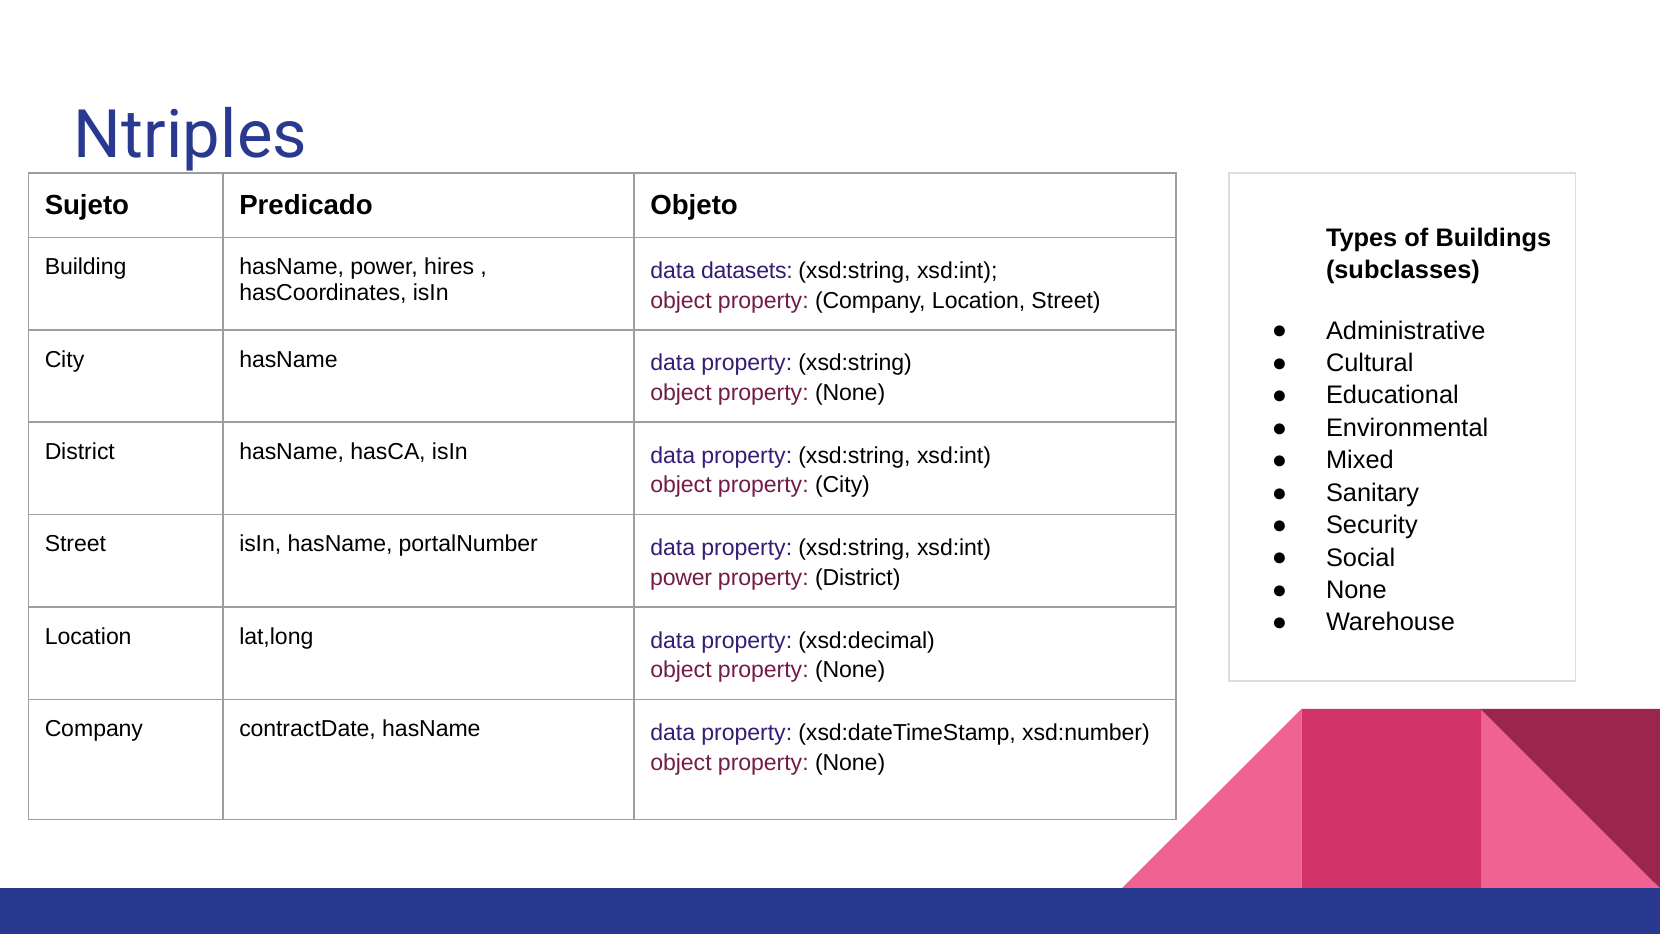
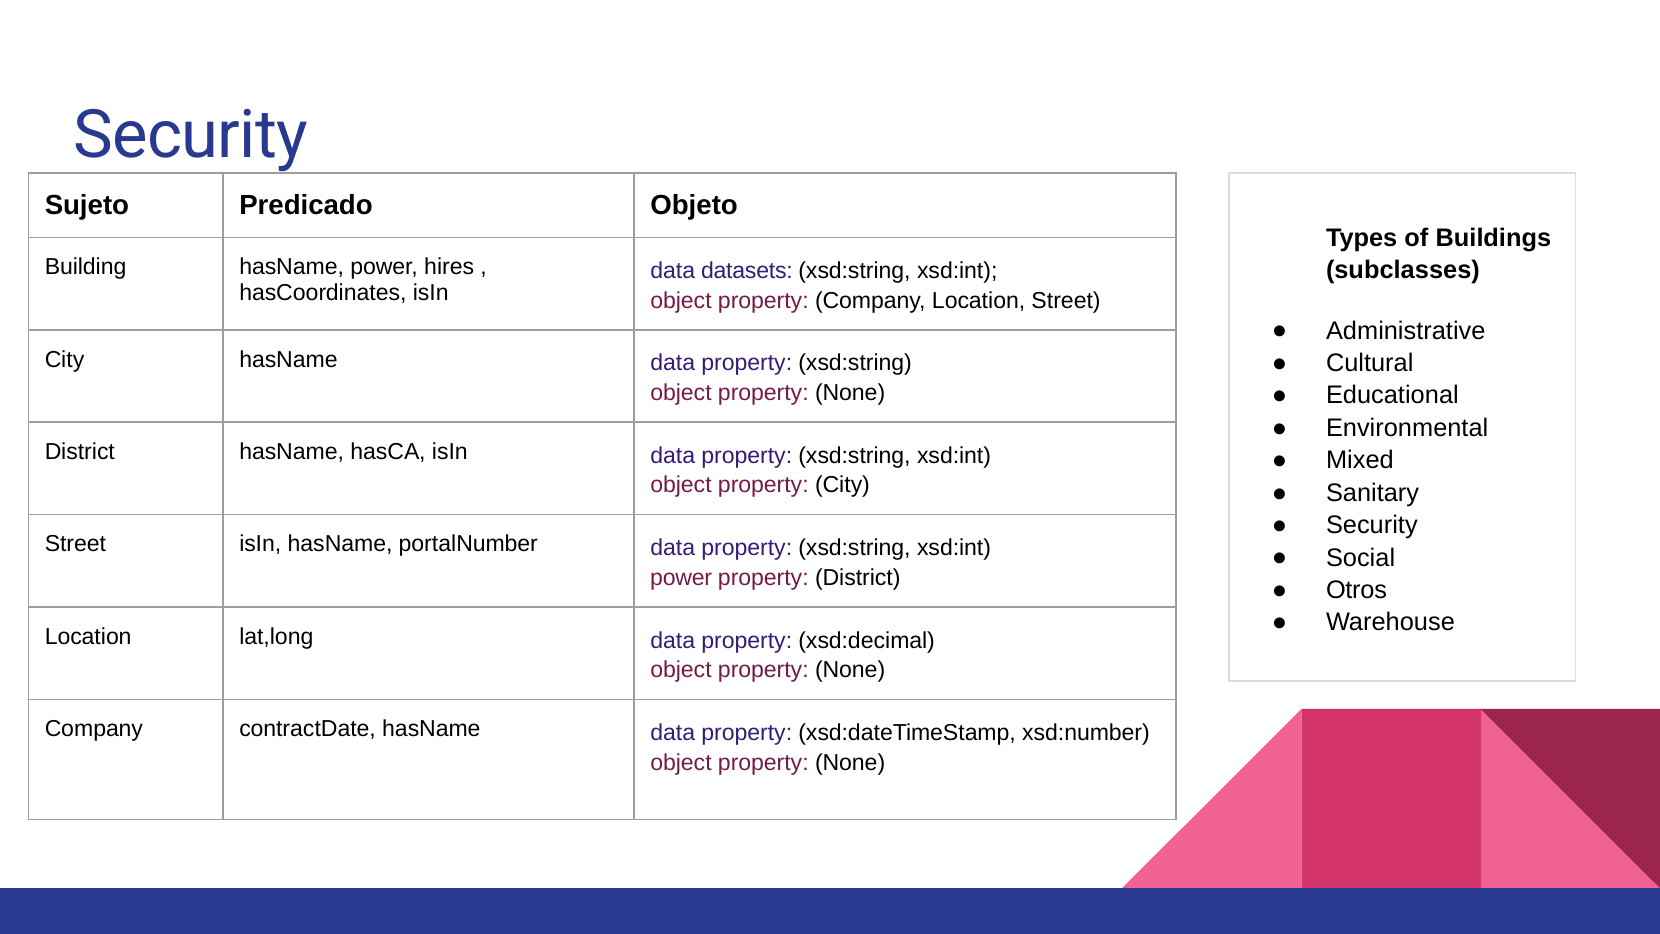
Ntriples: Ntriples -> Security (191, 136)
None: None -> Otros (1356, 590)
